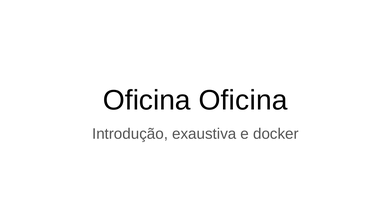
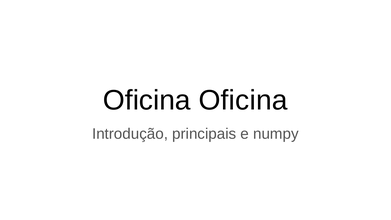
exaustiva: exaustiva -> principais (204, 134)
docker: docker -> numpy (276, 134)
